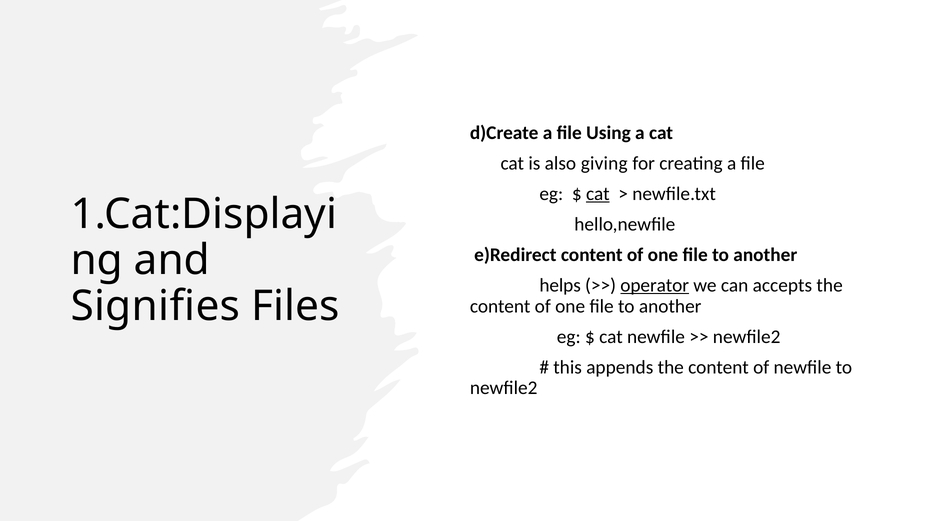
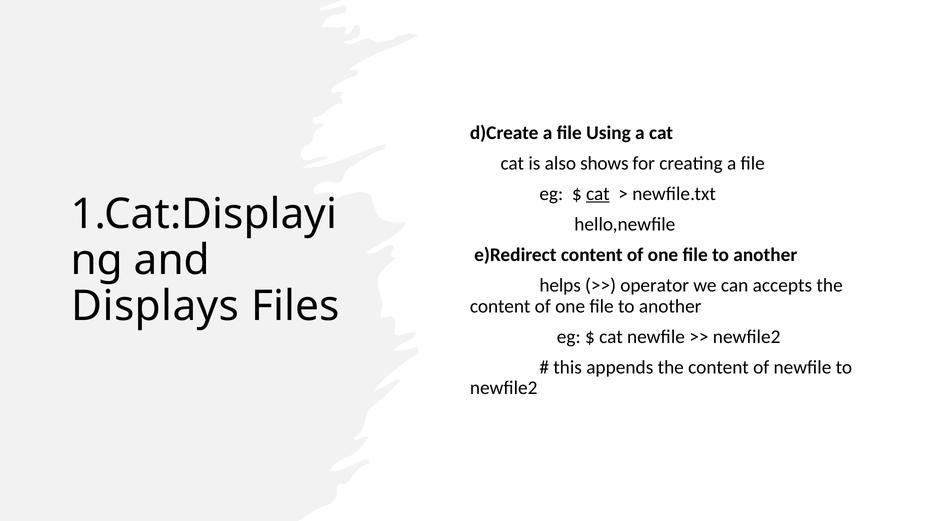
giving: giving -> shows (604, 163)
operator underline: present -> none (655, 285)
Signifies: Signifies -> Displays (155, 306)
